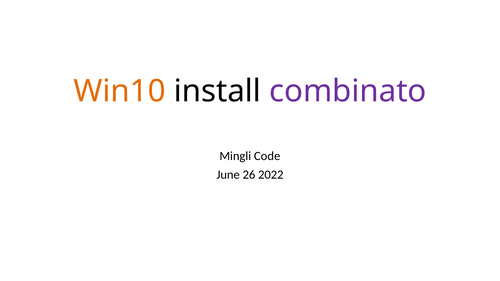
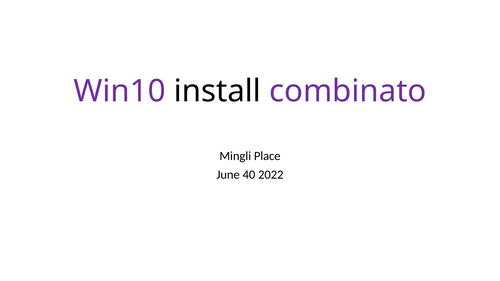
Win10 colour: orange -> purple (120, 91)
Code: Code -> Place (267, 156)
26: 26 -> 40 (249, 175)
